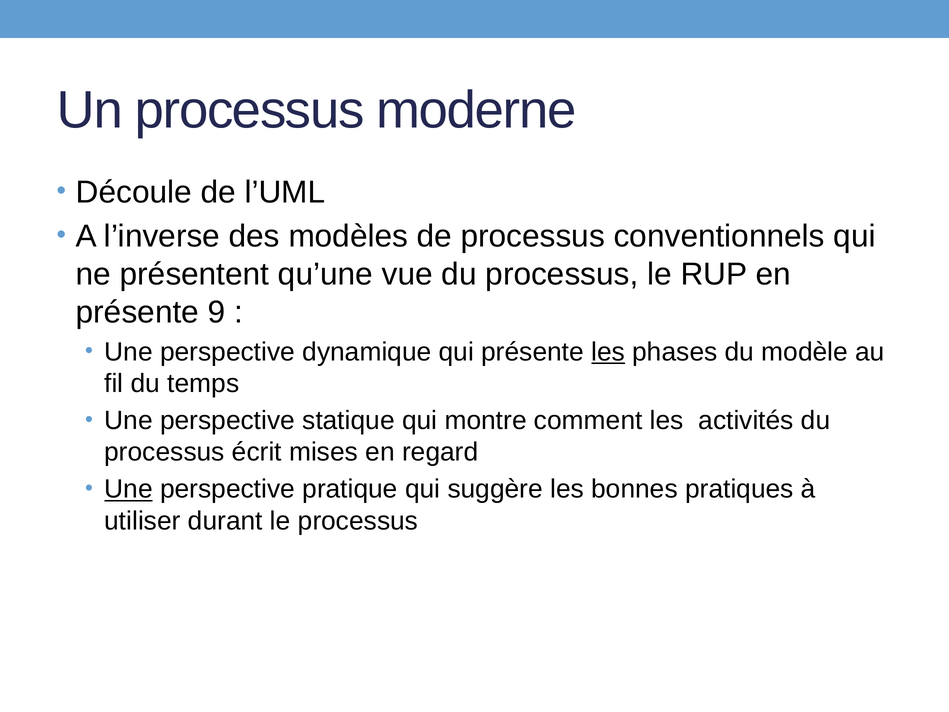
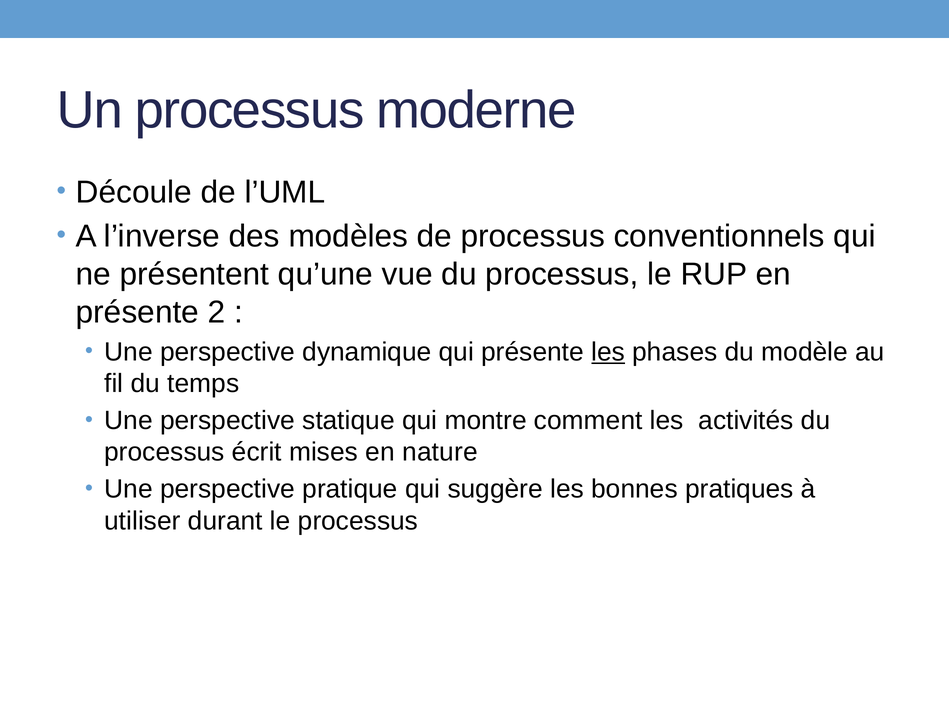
9: 9 -> 2 (216, 312)
regard: regard -> nature (440, 452)
Une underline: present -> none (129, 489)
